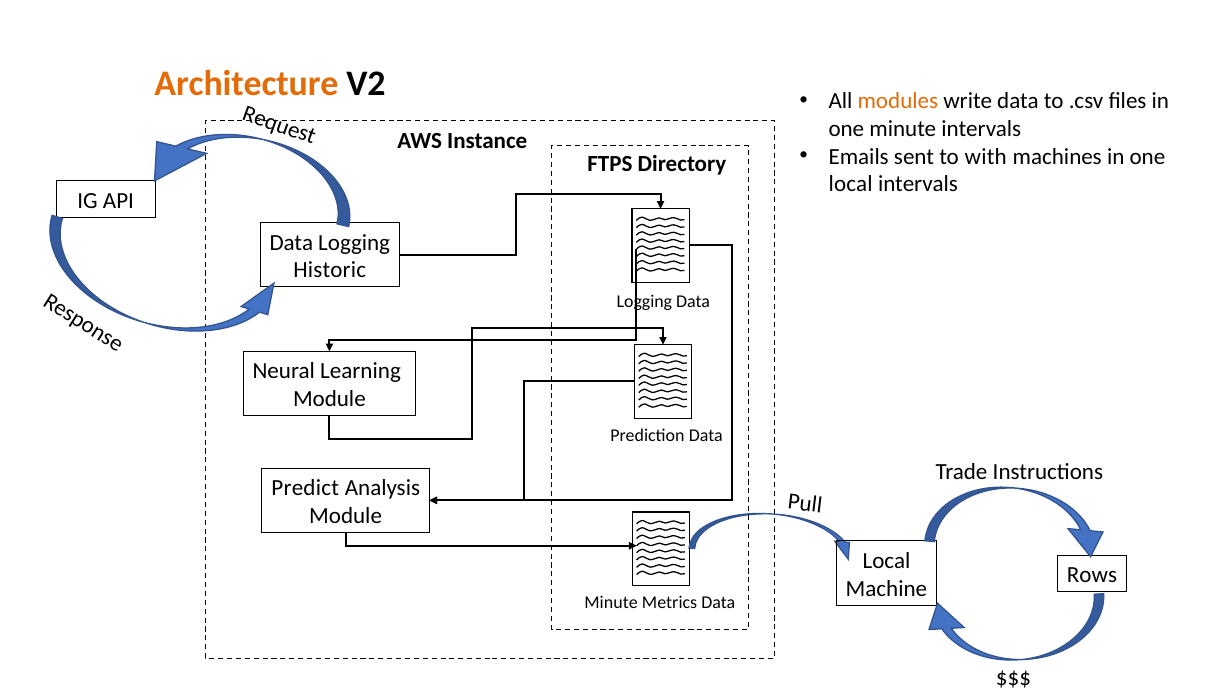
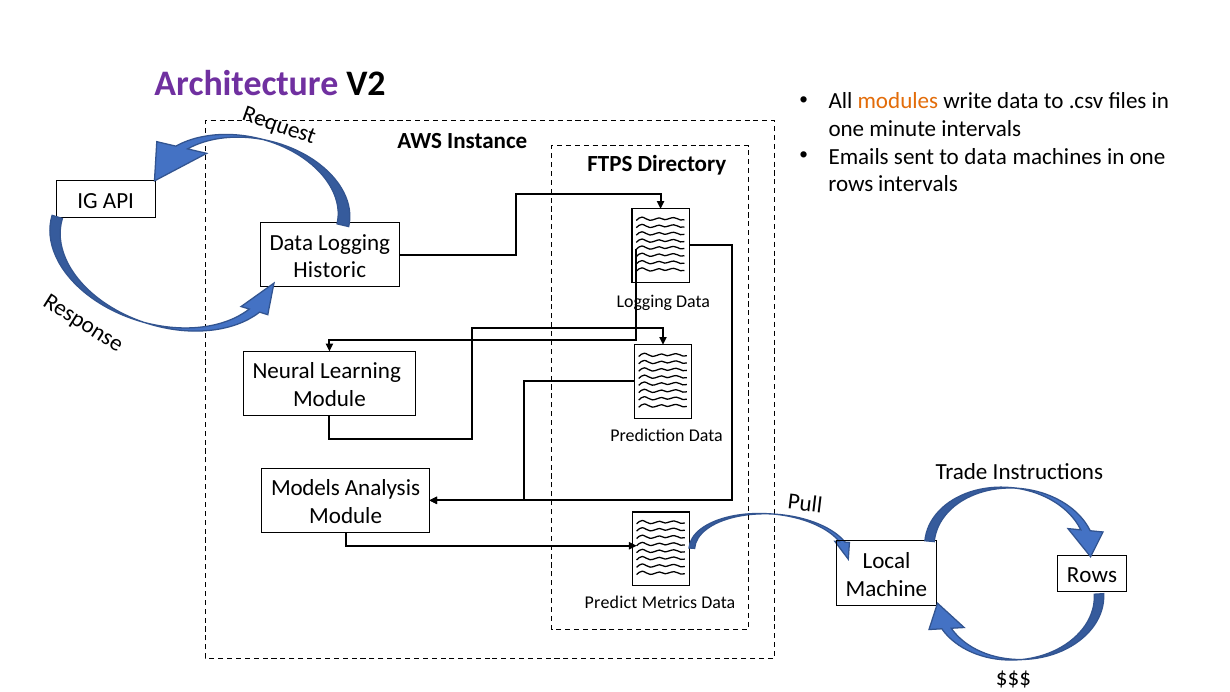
Architecture colour: orange -> purple (246, 83)
to with: with -> data (986, 156)
local: local -> rows (851, 184)
Predict: Predict -> Models (305, 488)
Minute: Minute -> Predict (611, 603)
